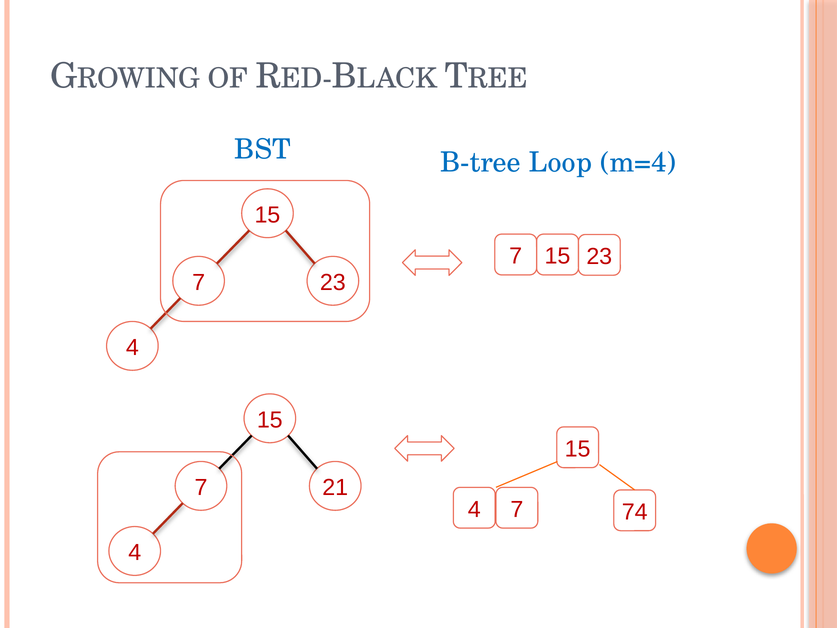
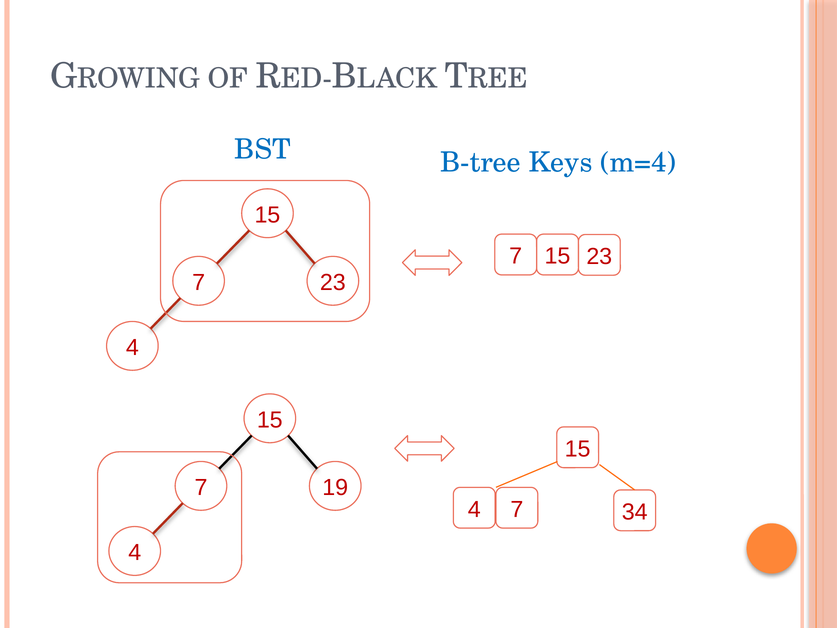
Loop: Loop -> Keys (561, 163)
21: 21 -> 19 (335, 487)
74: 74 -> 34 (635, 512)
